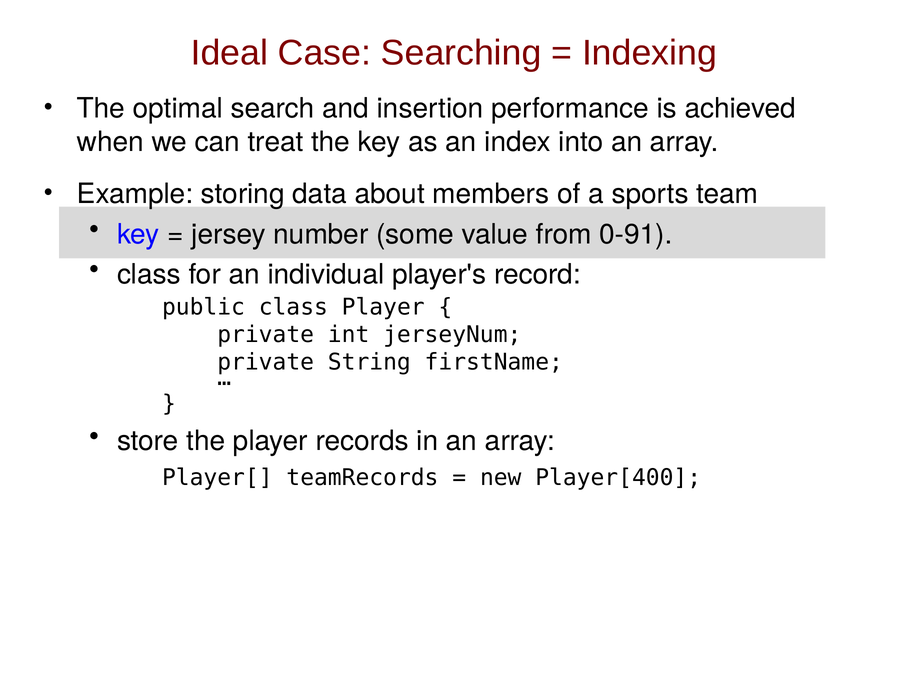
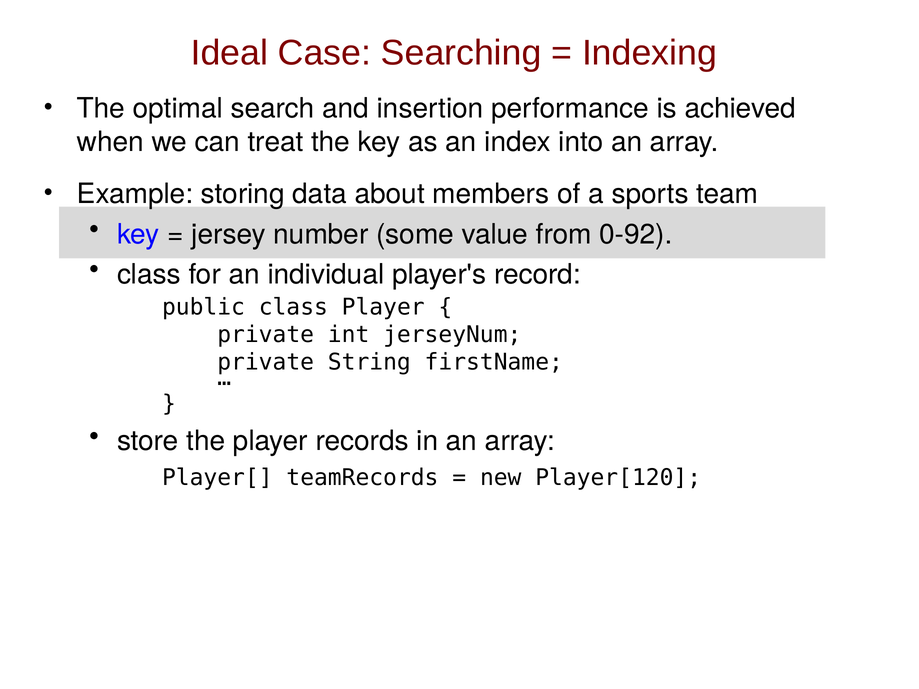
0-91: 0-91 -> 0-92 (636, 234)
Player[400: Player[400 -> Player[120 (618, 478)
